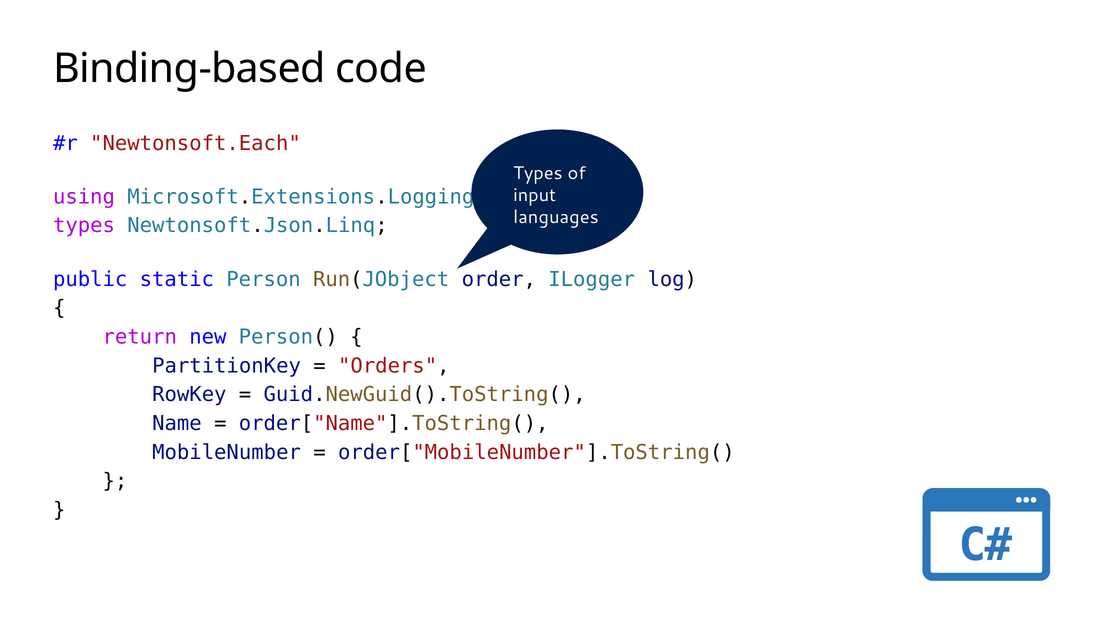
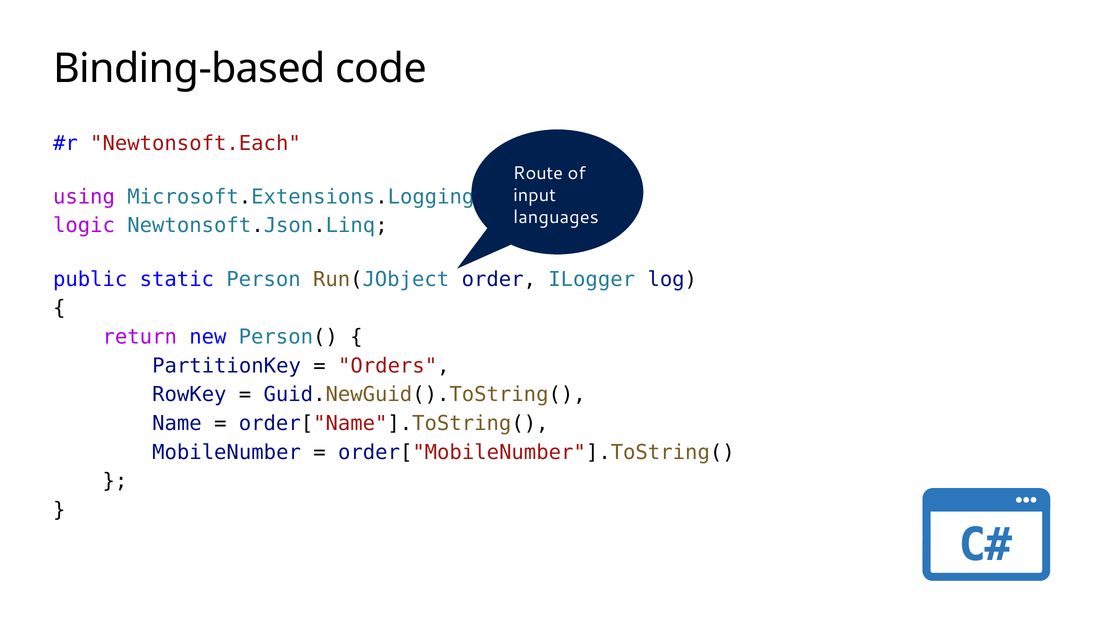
Types: Types -> Route (538, 173)
types: types -> logic (84, 226)
